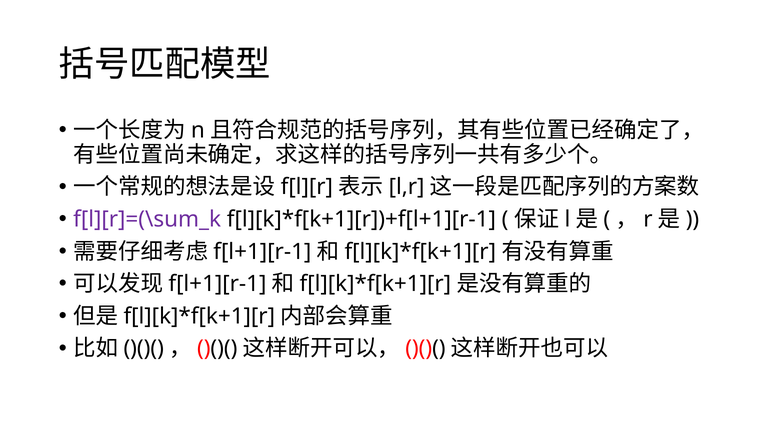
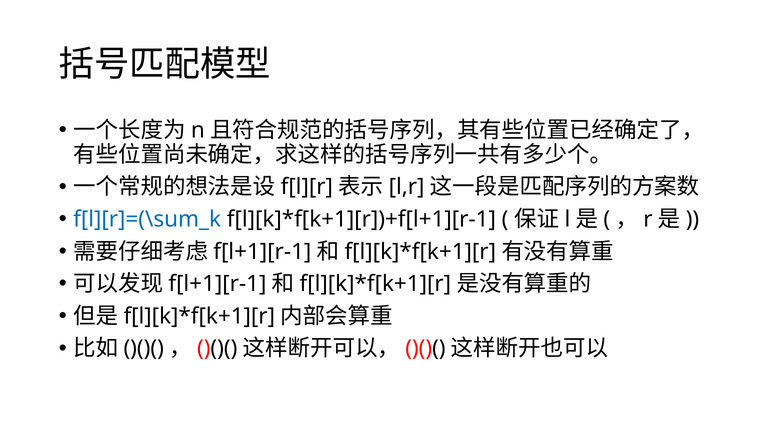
f[l][r]=(\sum_k colour: purple -> blue (147, 219)
